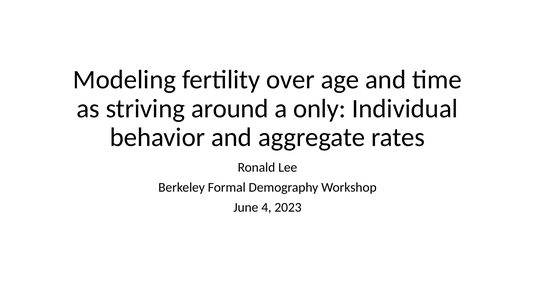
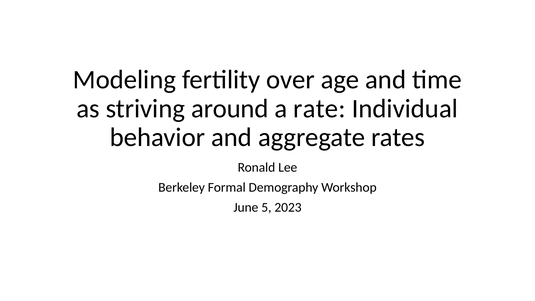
only: only -> rate (319, 108)
4: 4 -> 5 (266, 207)
